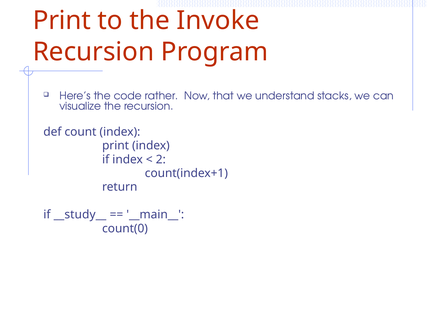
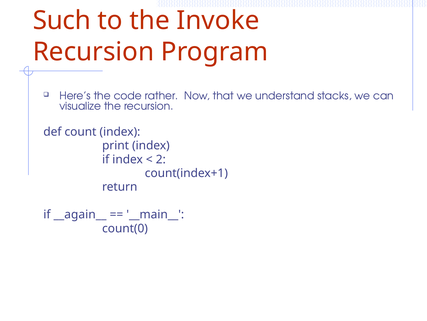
Print: Print -> Such (62, 20)
__study__: __study__ -> __again__ (80, 214)
